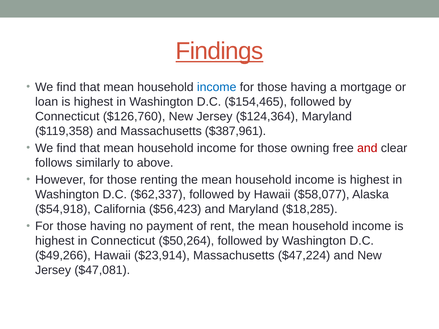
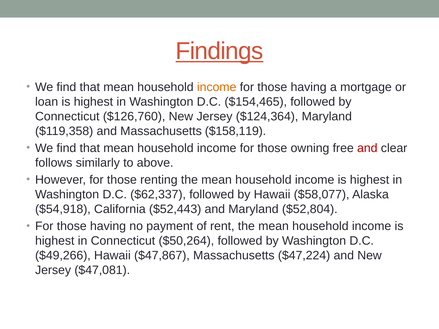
income colour: blue -> orange (217, 87)
$387,961: $387,961 -> $158,119 (235, 131)
$56,423: $56,423 -> $52,443 (175, 209)
$18,285: $18,285 -> $52,804 (310, 209)
$23,914: $23,914 -> $47,867 (162, 256)
